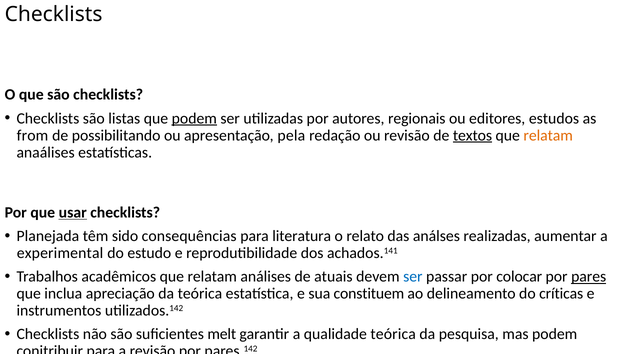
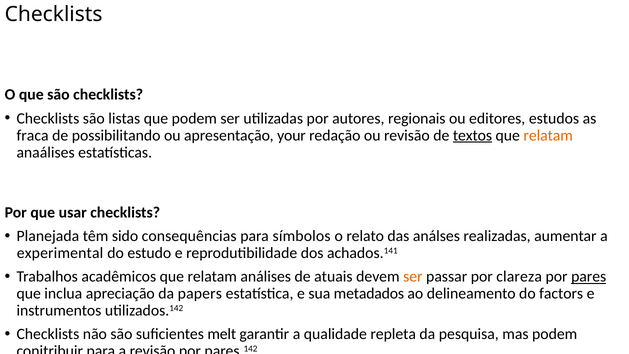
podem underline: present -> none (194, 118)
from: from -> fraca (33, 135)
pela: pela -> your (292, 135)
usar underline: present -> none (73, 212)
literatura: literatura -> símbolos (302, 236)
ser colour: blue -> orange (413, 276)
colocar: colocar -> clareza (519, 276)
da teórica: teórica -> papers (200, 293)
constituem: constituem -> metadados (369, 293)
críticas: críticas -> factors (561, 293)
qualidade teórica: teórica -> repleta (393, 334)
